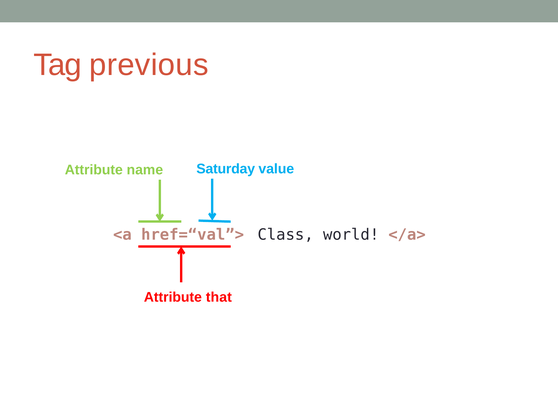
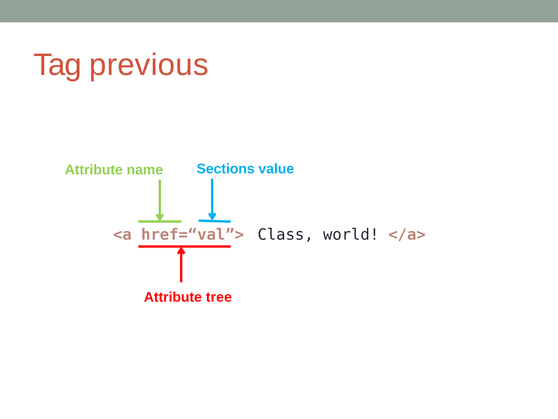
Saturday: Saturday -> Sections (226, 169)
that: that -> tree (219, 297)
